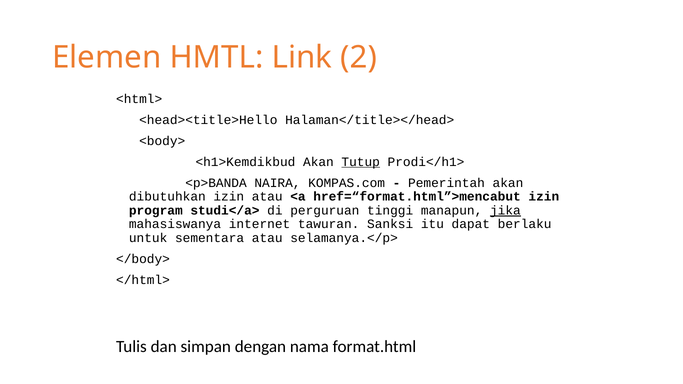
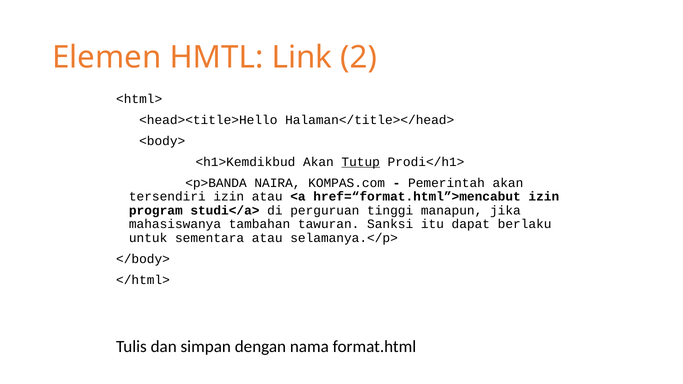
dibutuhkan: dibutuhkan -> tersendiri (167, 197)
jika underline: present -> none (505, 211)
internet: internet -> tambahan (260, 224)
